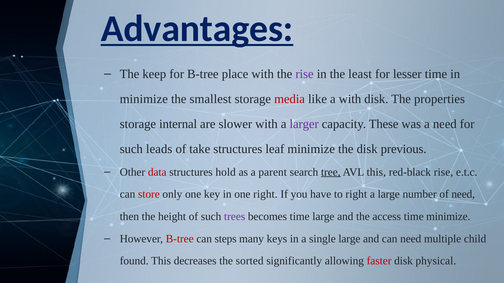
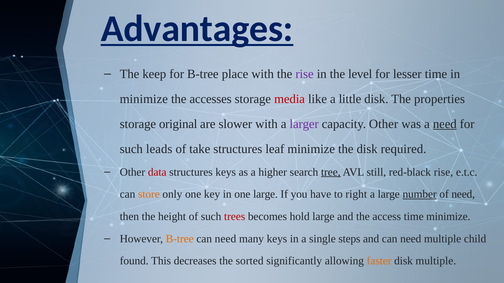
least: least -> level (360, 74)
smallest: smallest -> accesses (211, 99)
a with: with -> little (350, 99)
internal: internal -> original (178, 124)
capacity These: These -> Other (384, 124)
need underline: none -> present (445, 124)
previous: previous -> required (404, 149)
structures hold: hold -> keys (226, 172)
parent: parent -> higher (273, 172)
AVL this: this -> still (376, 172)
store colour: red -> orange (149, 195)
one right: right -> large (266, 195)
number underline: none -> present (420, 195)
trees colour: purple -> red (235, 217)
becomes time: time -> hold (300, 217)
B-tree colour: red -> orange (180, 239)
steps: steps -> need (225, 239)
single large: large -> steps (349, 239)
faster colour: red -> orange (379, 261)
disk physical: physical -> multiple (436, 261)
